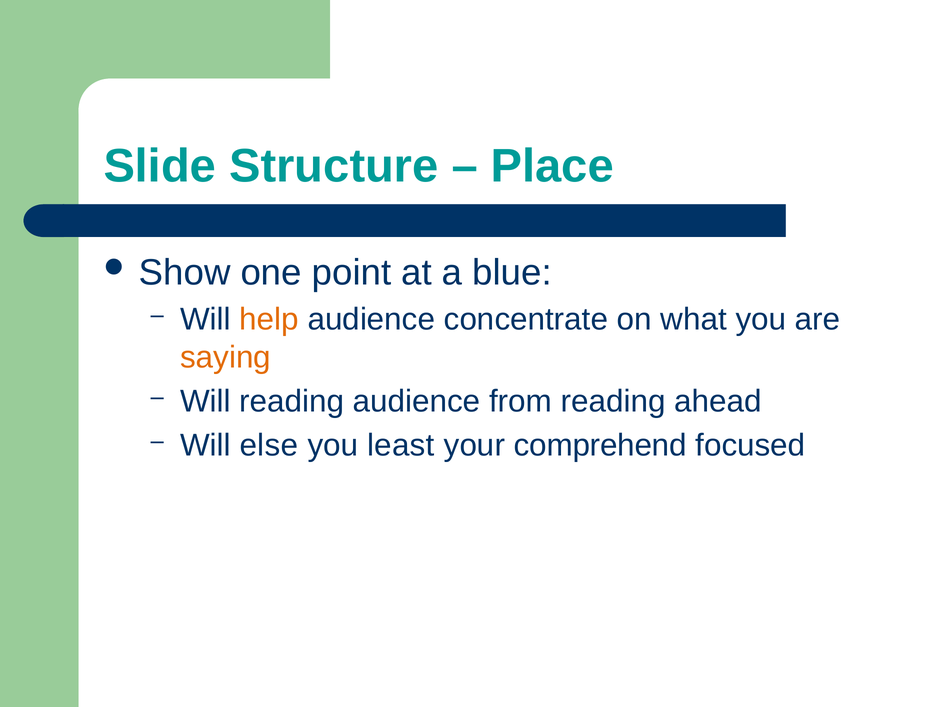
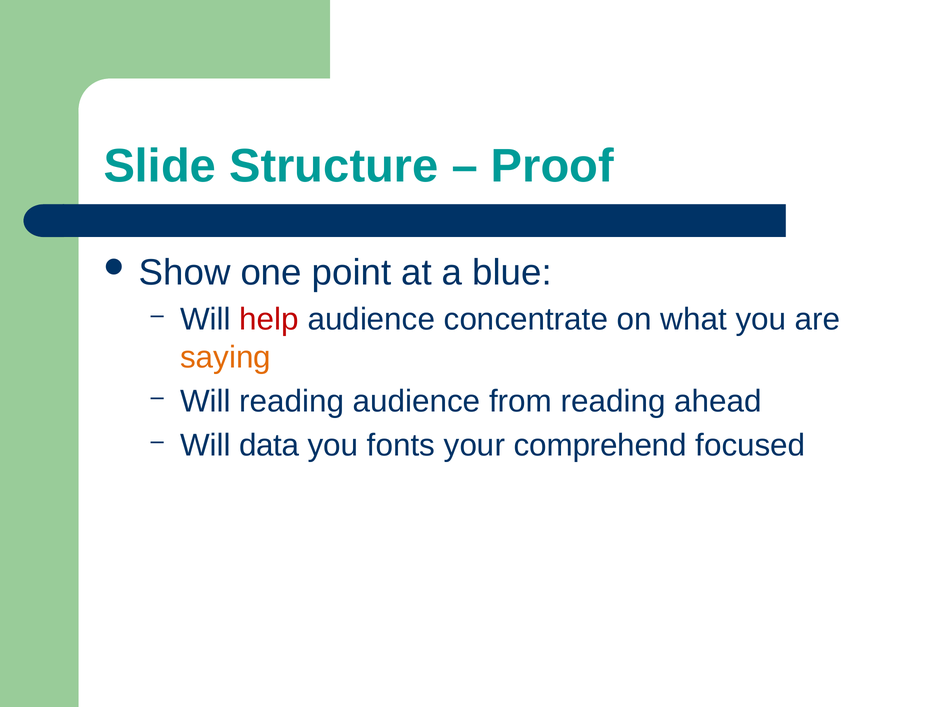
Place: Place -> Proof (552, 166)
help colour: orange -> red (269, 320)
else: else -> data (269, 445)
least: least -> fonts (401, 445)
